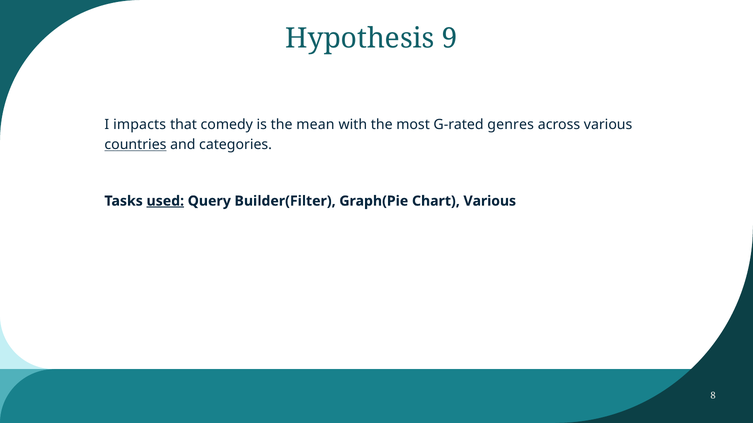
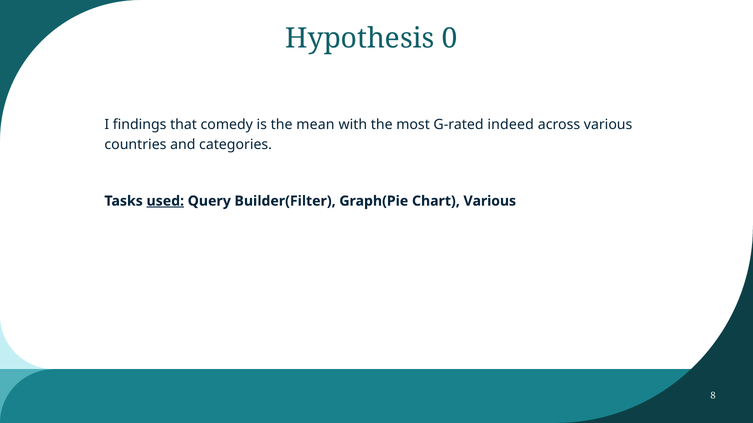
9: 9 -> 0 (450, 39)
impacts: impacts -> findings (140, 125)
genres: genres -> indeed (511, 125)
countries underline: present -> none (135, 145)
